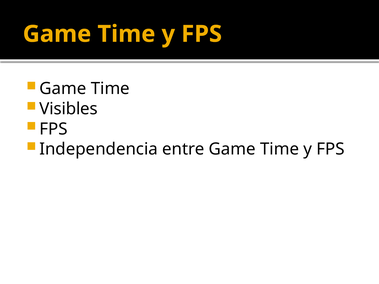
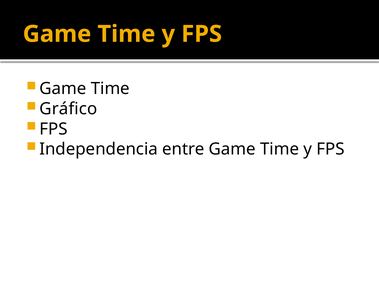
Visibles: Visibles -> Gráfico (68, 109)
